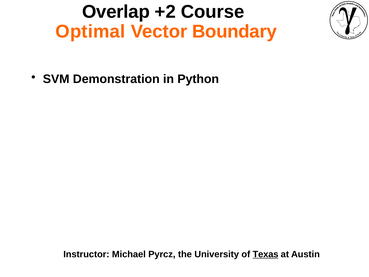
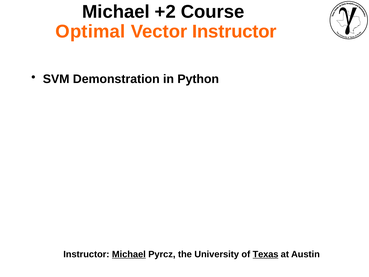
Overlap: Overlap -> Michael (116, 12)
Vector Boundary: Boundary -> Instructor (234, 32)
Michael underline: none -> present (129, 254)
